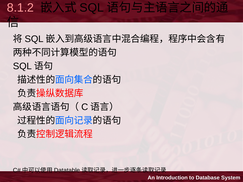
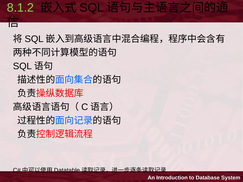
8.1.2 colour: pink -> light green (20, 8)
